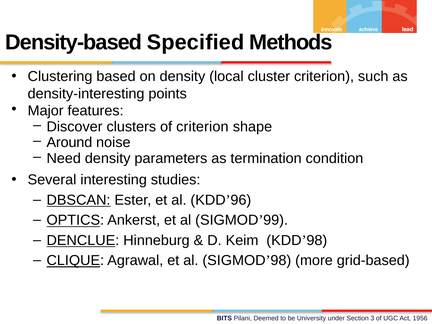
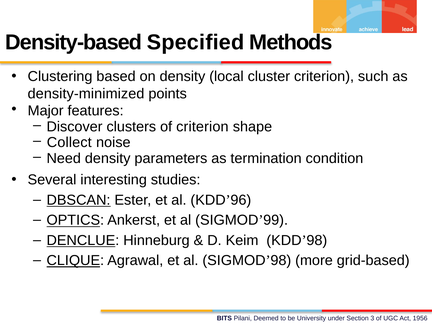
density-interesting: density-interesting -> density-minimized (86, 94)
Around: Around -> Collect (69, 143)
